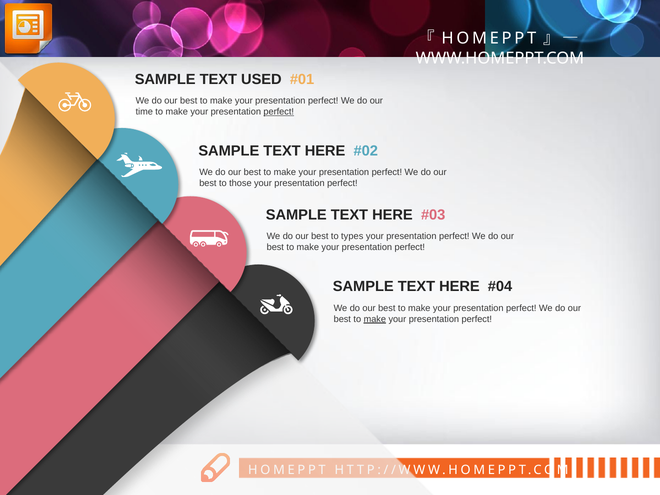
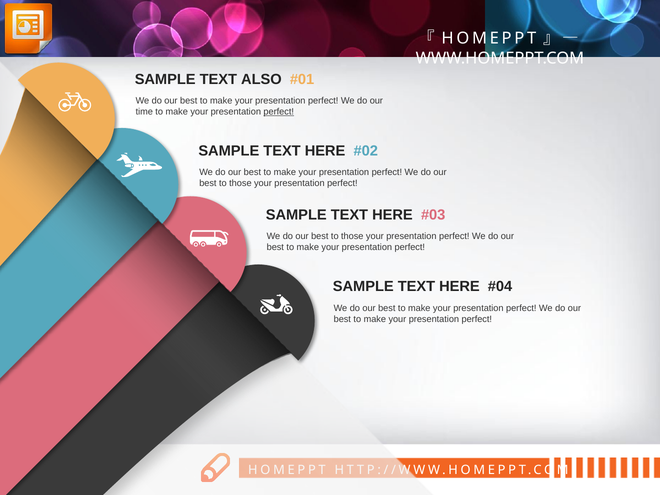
USED: USED -> ALSO (261, 79)
types: types -> those (352, 236)
make underline: present -> none (375, 319)
